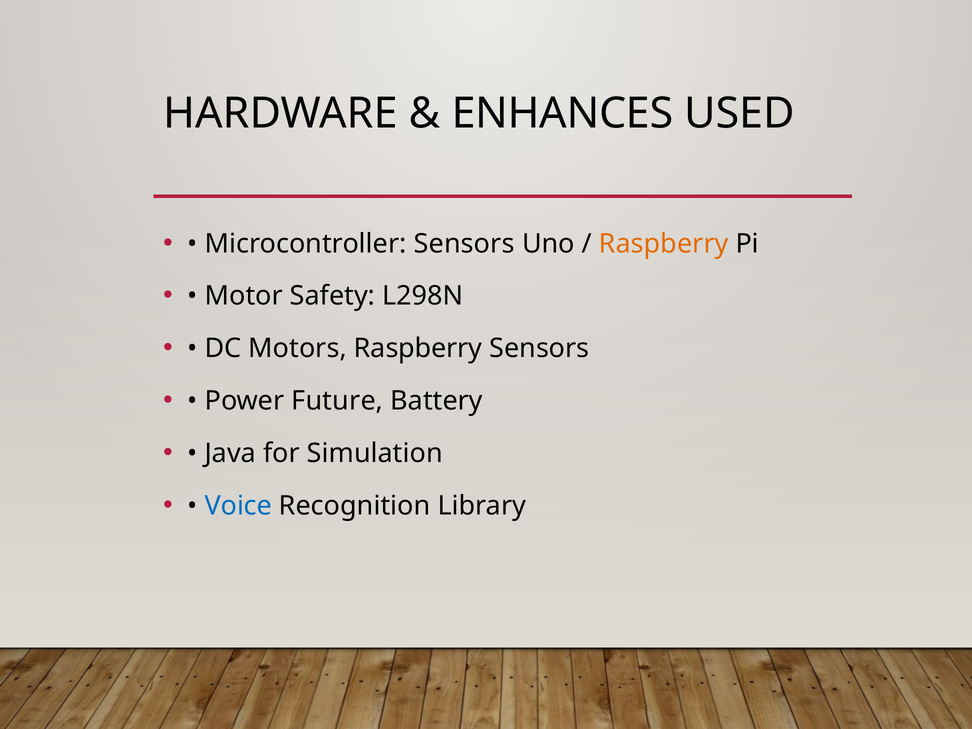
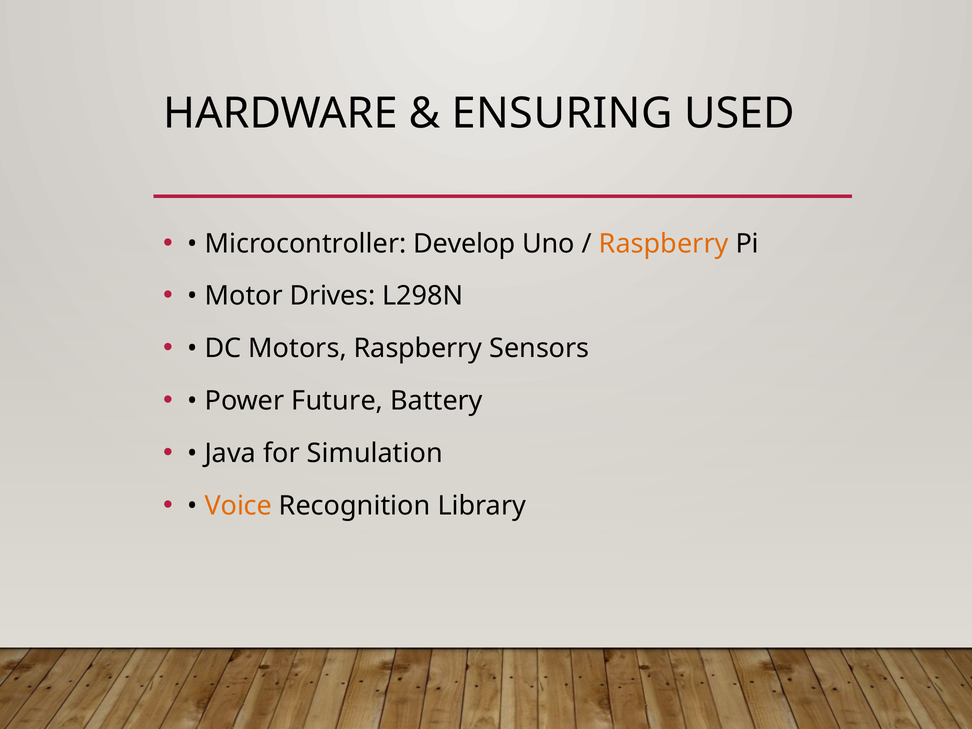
ENHANCES: ENHANCES -> ENSURING (562, 113)
Microcontroller Sensors: Sensors -> Develop (464, 244)
Safety: Safety -> Drives (333, 296)
Voice colour: blue -> orange (238, 506)
